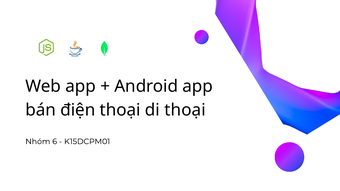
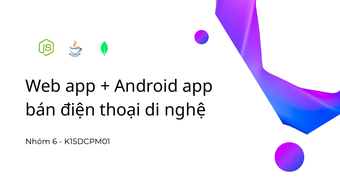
di thoại: thoại -> nghệ (185, 110)
